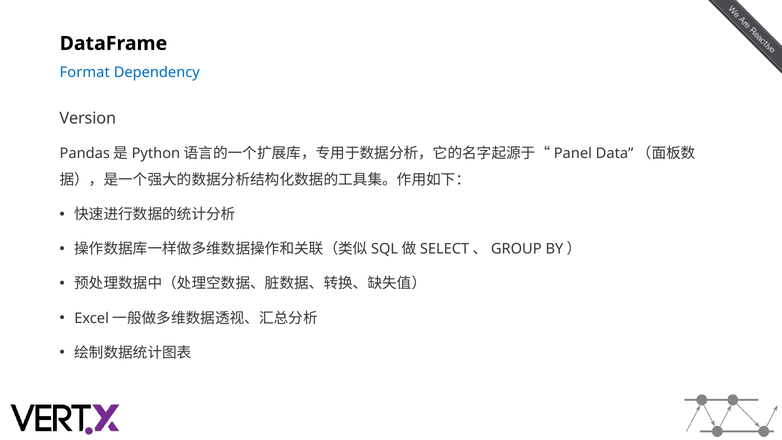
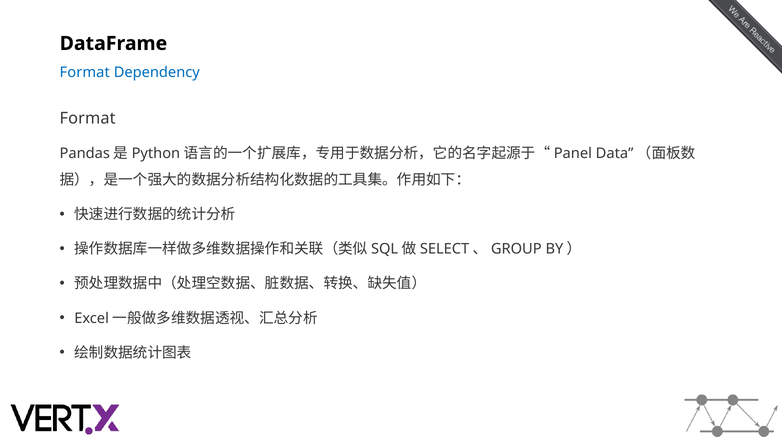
Version: Version -> Format (88, 118)
